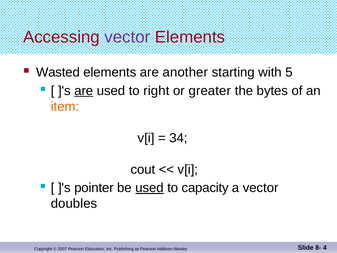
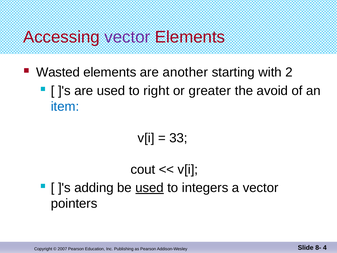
5: 5 -> 2 (289, 72)
are underline: present -> none (84, 91)
bytes: bytes -> avoid (272, 91)
item colour: orange -> blue (65, 106)
34: 34 -> 33 (178, 138)
pointer: pointer -> adding (94, 188)
capacity: capacity -> integers (205, 188)
doubles: doubles -> pointers (74, 203)
